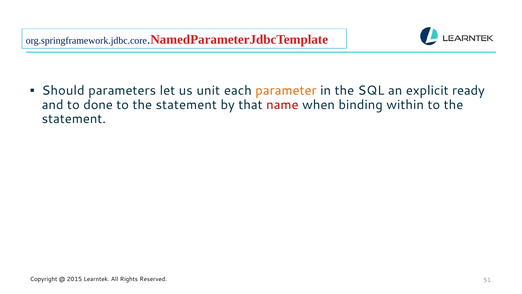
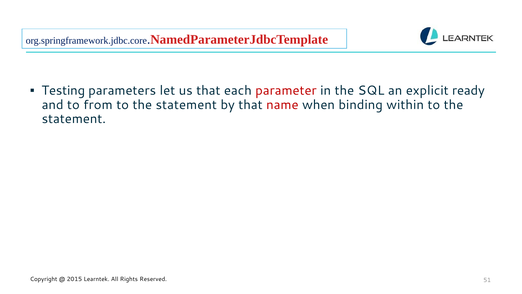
Should: Should -> Testing (63, 90)
us unit: unit -> that (208, 90)
parameter colour: orange -> red (286, 90)
done: done -> from (98, 105)
